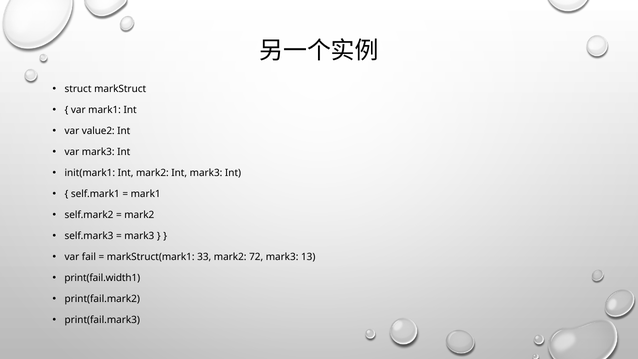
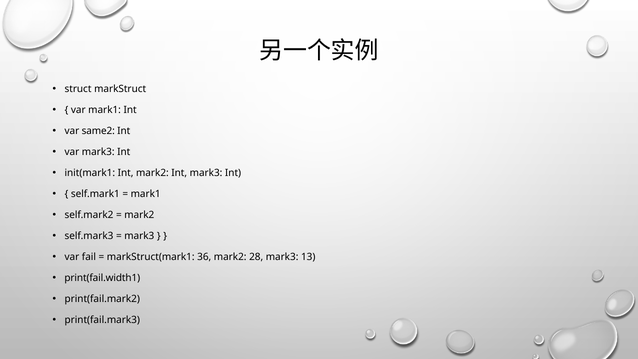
value2: value2 -> same2 (98, 131)
33: 33 -> 36 (204, 257)
72: 72 -> 28 (256, 257)
